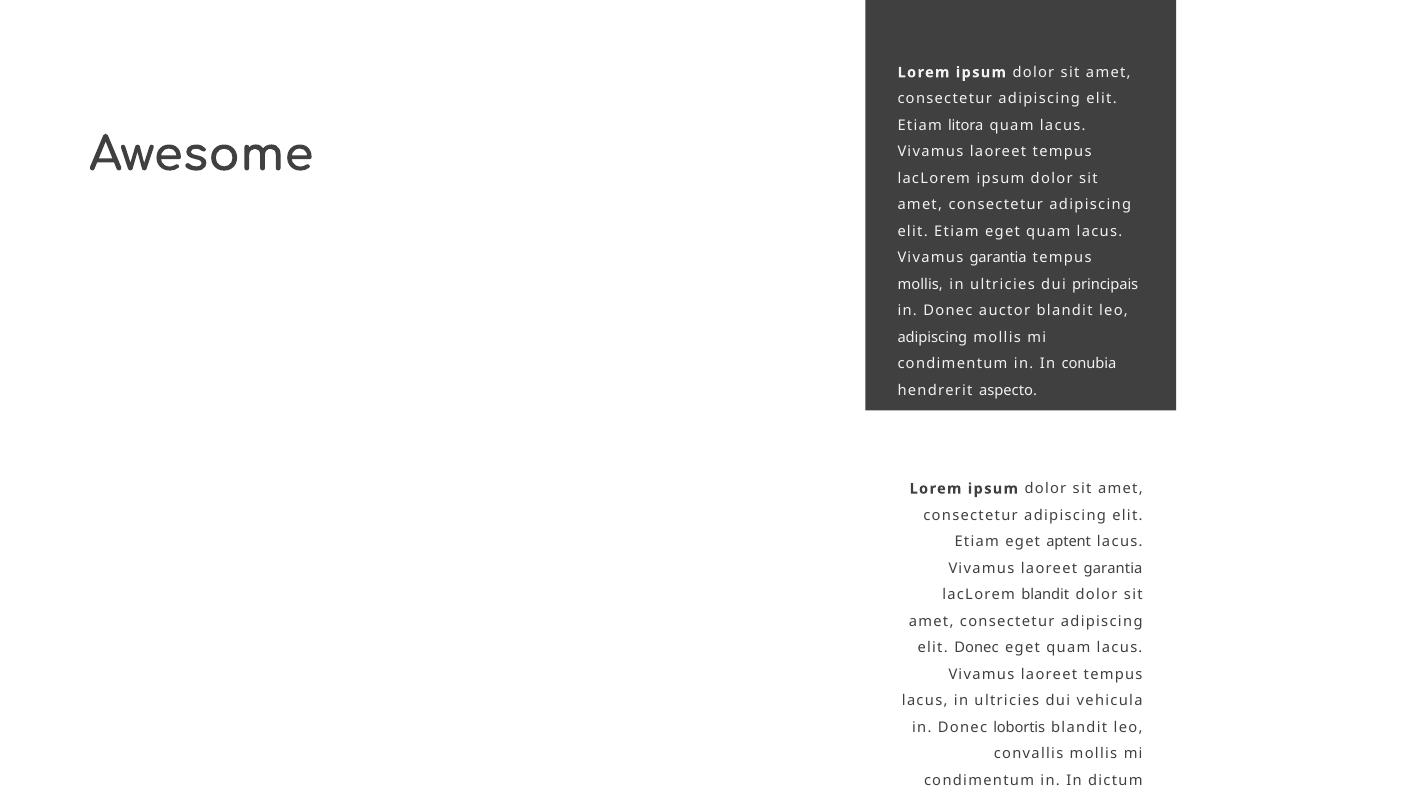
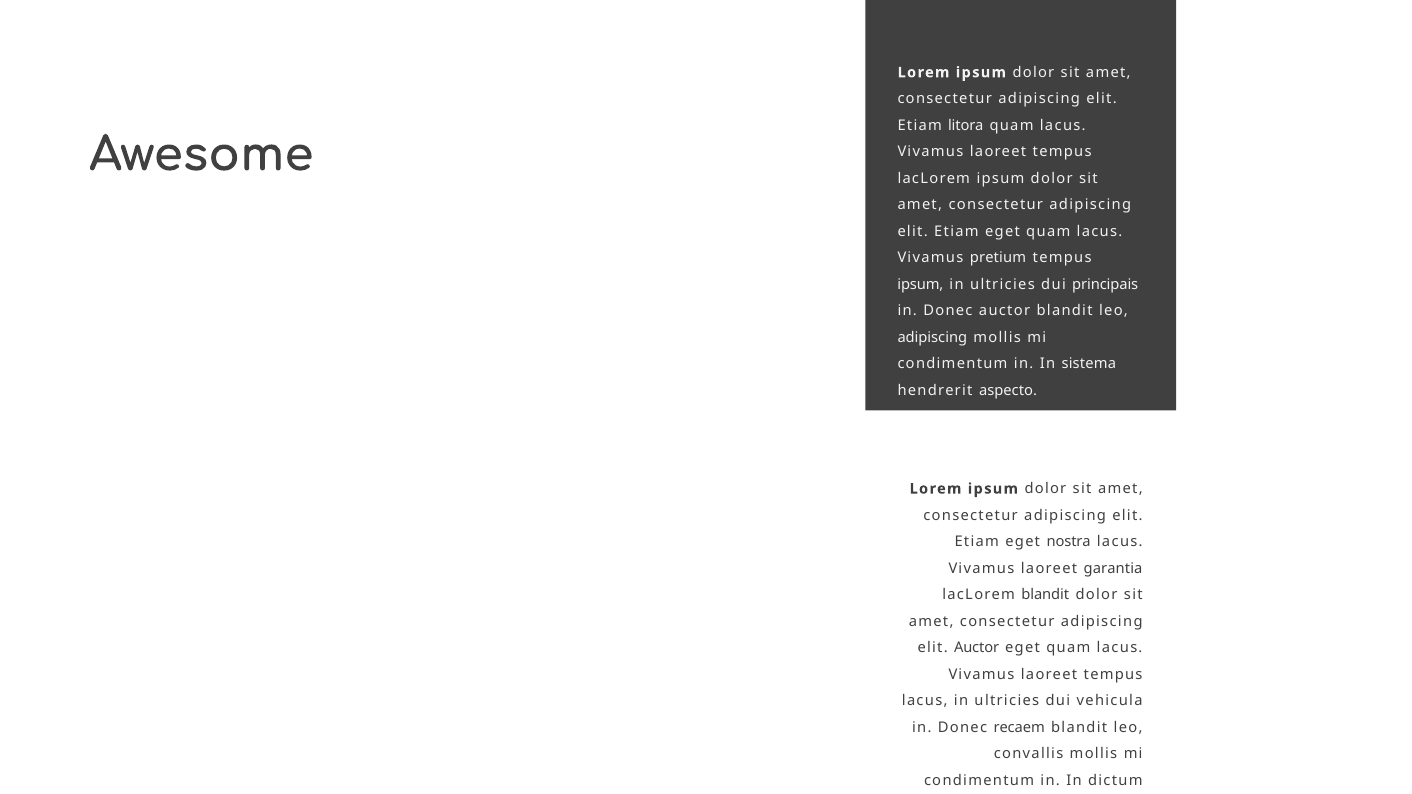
Vivamus garantia: garantia -> pretium (998, 258)
mollis: mollis -> ipsum (920, 285)
conubia: conubia -> sistema (1089, 364)
aptent: aptent -> nostra (1069, 542)
elit Donec: Donec -> Auctor (977, 648)
lobortis: lobortis -> recaem (1019, 728)
